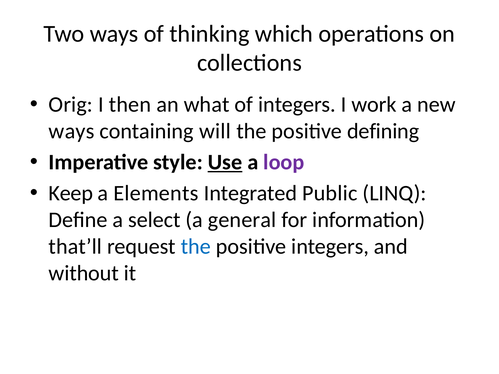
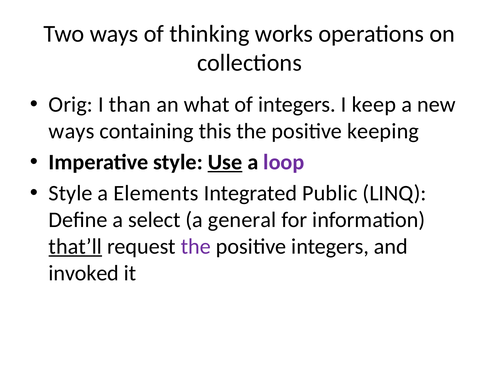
which: which -> works (284, 34)
then: then -> than (130, 105)
work: work -> keep (374, 105)
will: will -> this (215, 131)
defining: defining -> keeping (383, 131)
Keep: Keep -> Style (71, 193)
that’ll underline: none -> present (75, 247)
the colour: blue -> purple (196, 247)
without: without -> invoked (84, 273)
